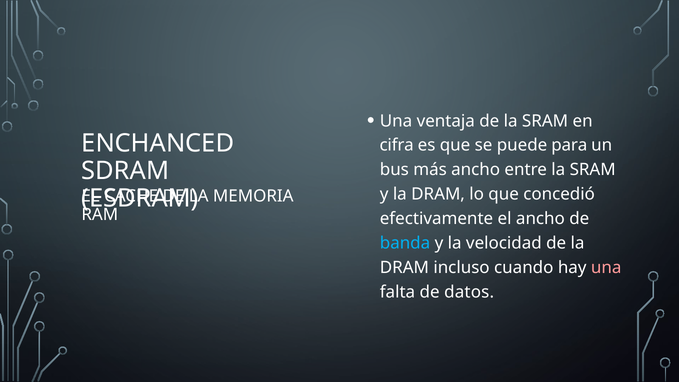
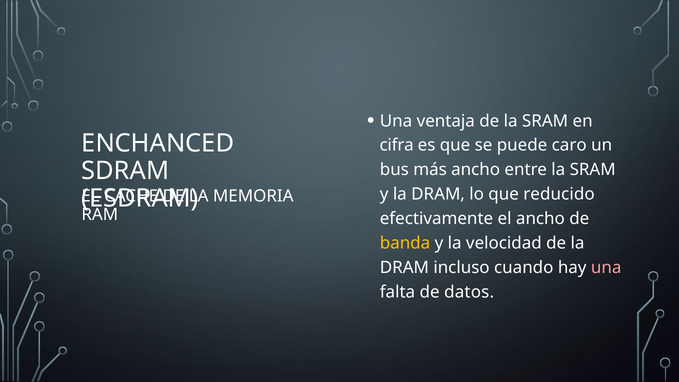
para: para -> caro (569, 145)
concedió: concedió -> reducido (559, 194)
banda colour: light blue -> yellow (405, 243)
